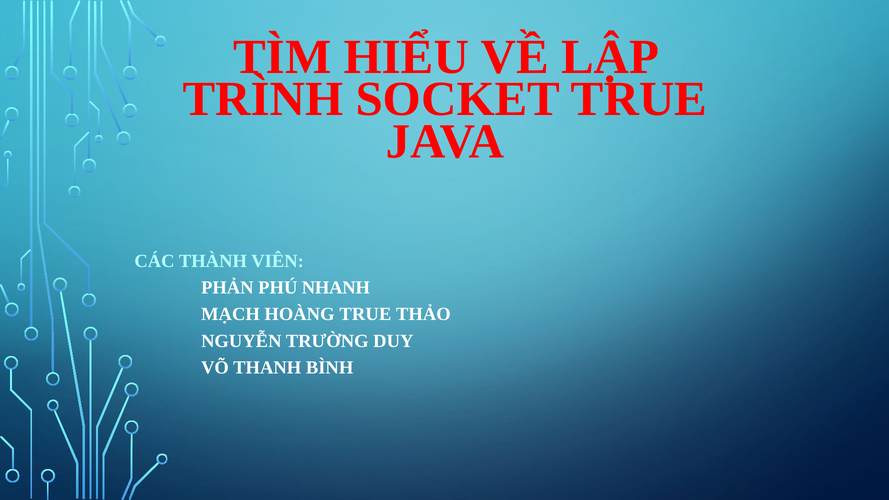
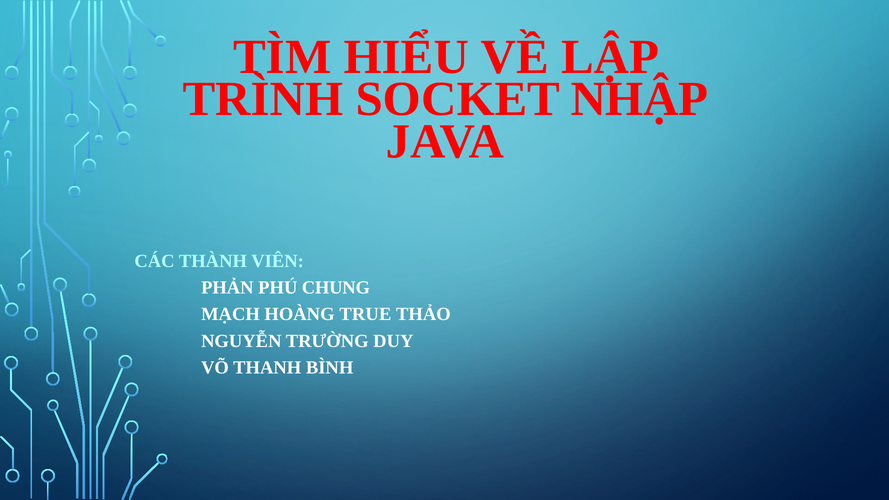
SOCKET TRUE: TRUE -> NHẬP (639, 99)
NHANH: NHANH -> CHUNG (336, 288)
